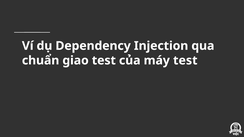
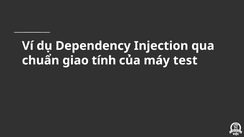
giao test: test -> tính (104, 61)
